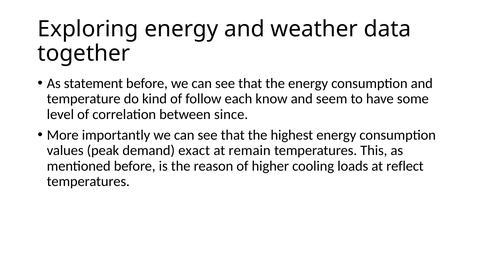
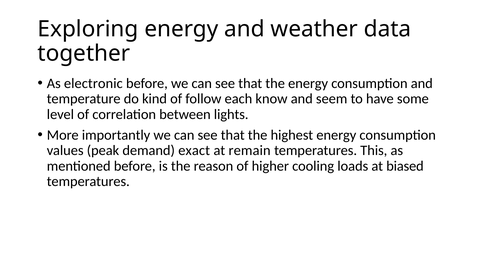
statement: statement -> electronic (93, 83)
since: since -> lights (231, 114)
reflect: reflect -> biased (405, 166)
